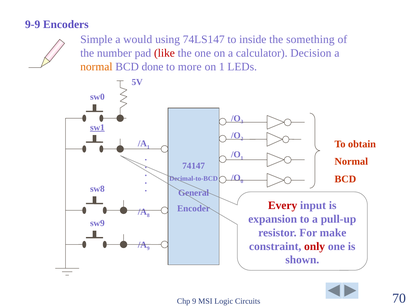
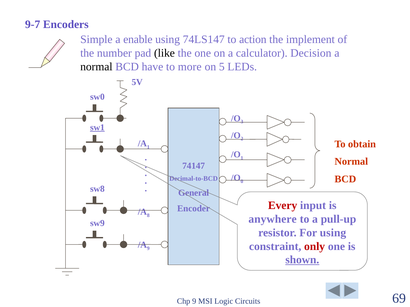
9-9: 9-9 -> 9-7 (33, 25)
would: would -> enable (138, 40)
inside: inside -> action (253, 40)
something: something -> implement (310, 40)
like colour: red -> black (164, 53)
normal colour: orange -> black (96, 67)
done: done -> have (152, 67)
on 1: 1 -> 5 (222, 67)
expansion: expansion -> anywhere (273, 219)
For make: make -> using (333, 233)
shown underline: none -> present (302, 260)
70: 70 -> 69 (399, 299)
